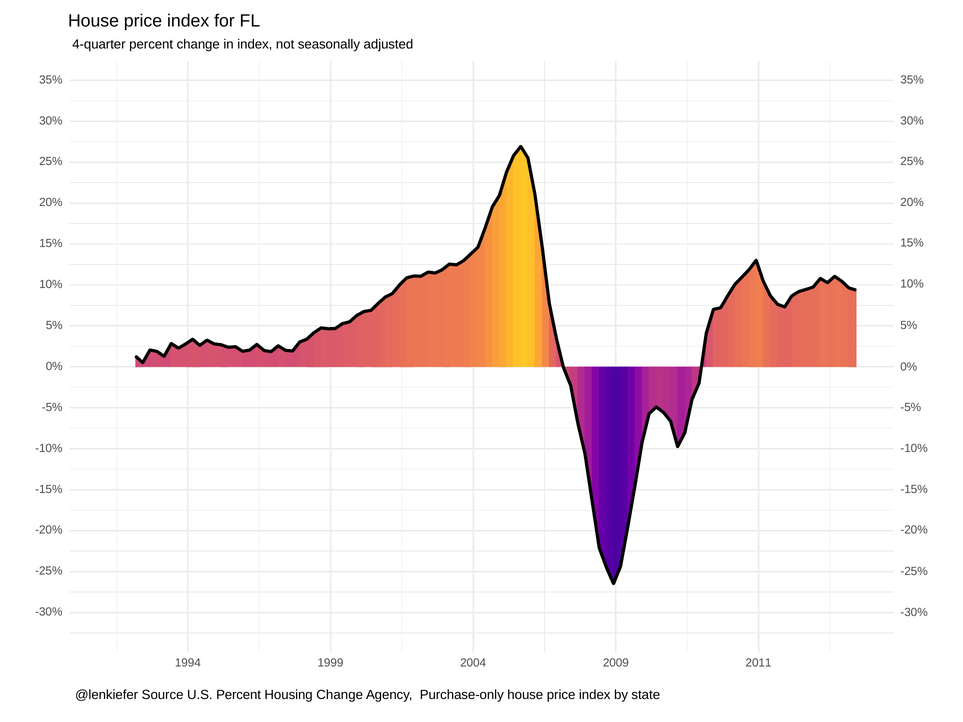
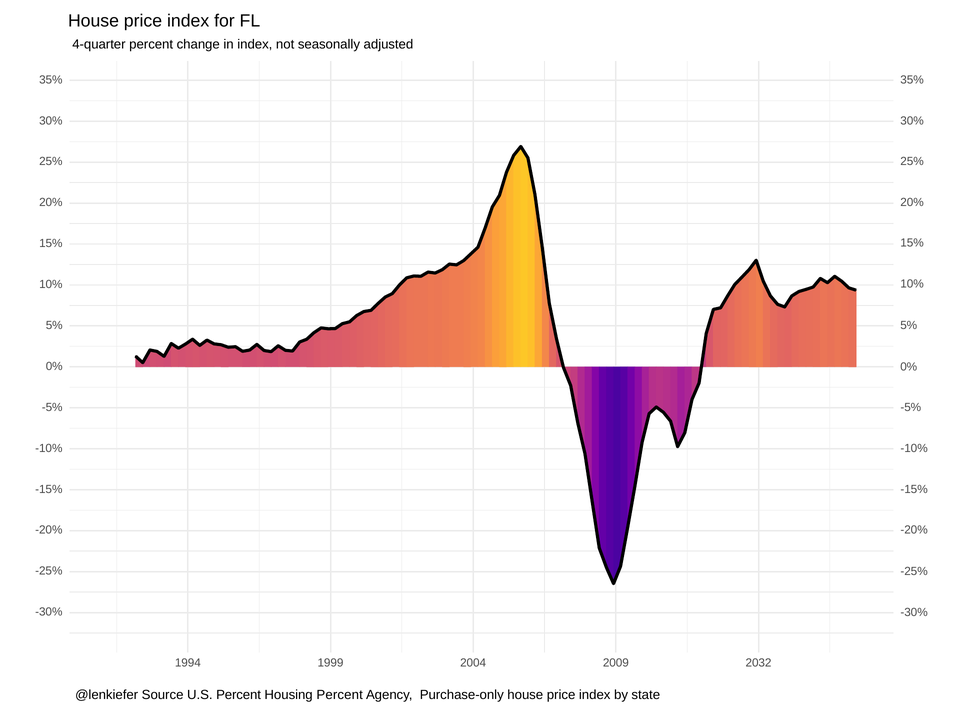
2011: 2011 -> 2032 (759, 663)
Housing Change: Change -> Percent (340, 695)
